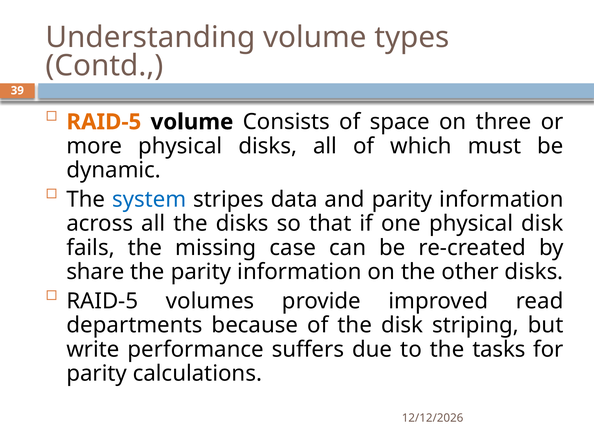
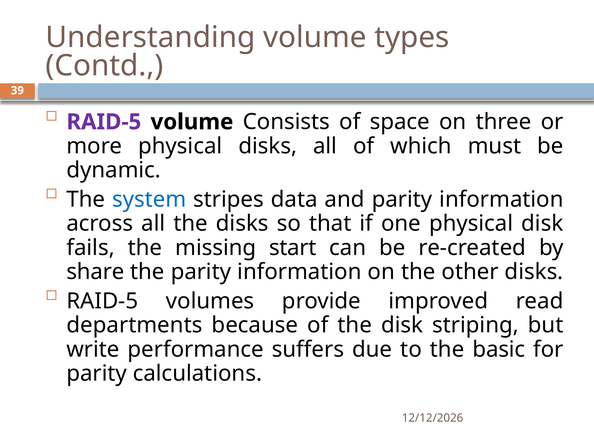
RAID-5 colour: orange -> purple (104, 122)
case: case -> start (293, 247)
tasks: tasks -> basic (499, 349)
